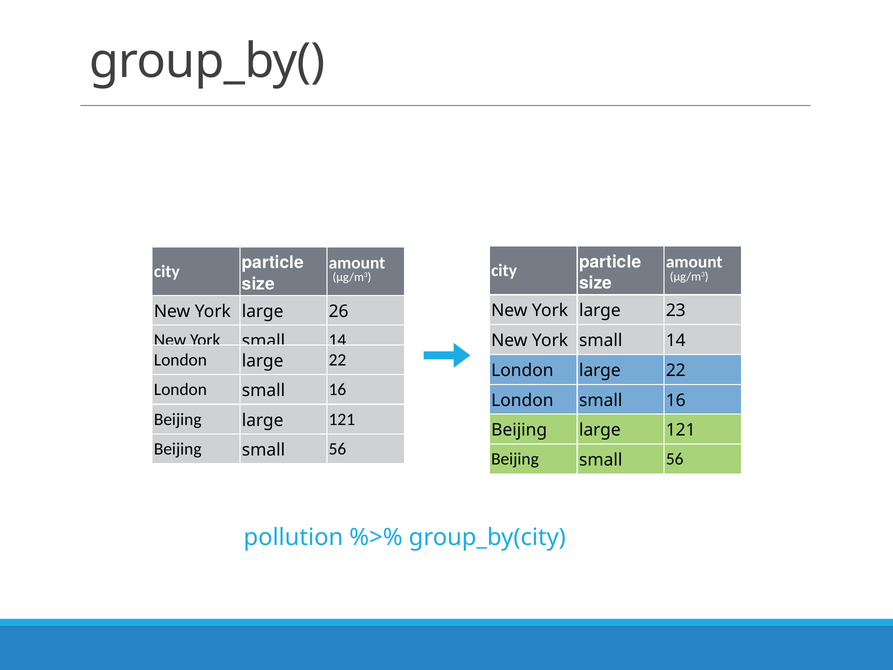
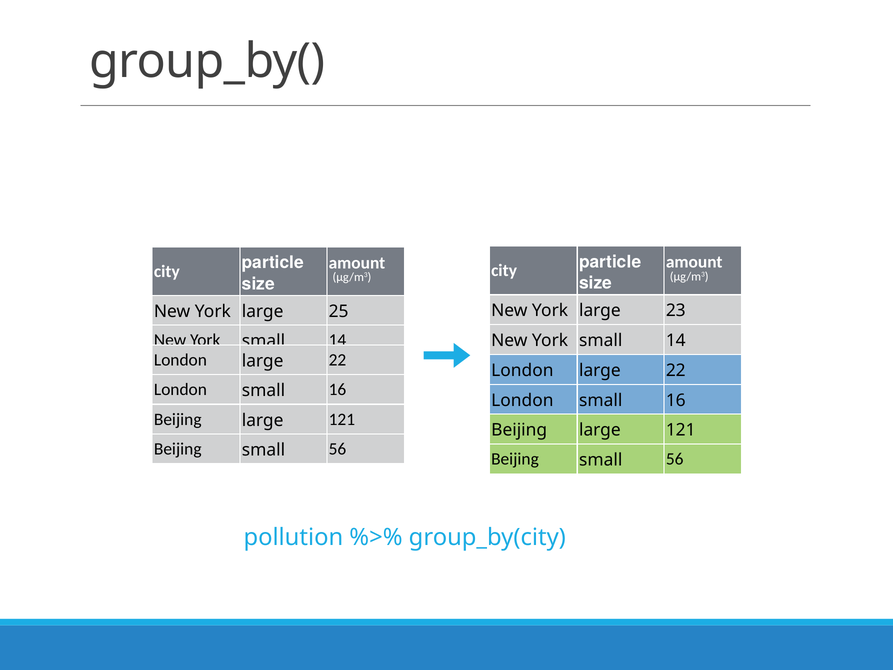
26: 26 -> 25 (339, 311)
